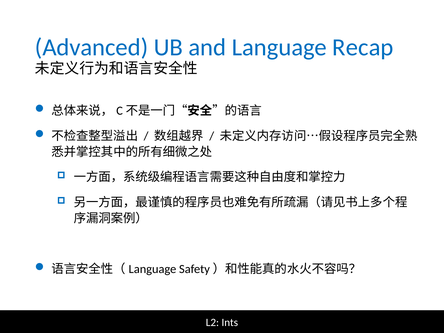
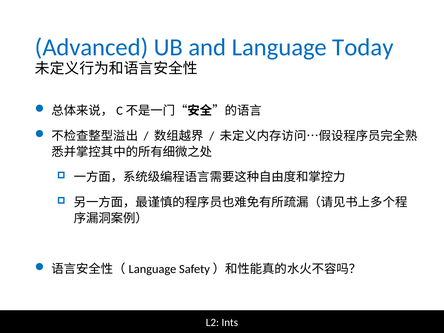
Recap: Recap -> Today (363, 47)
